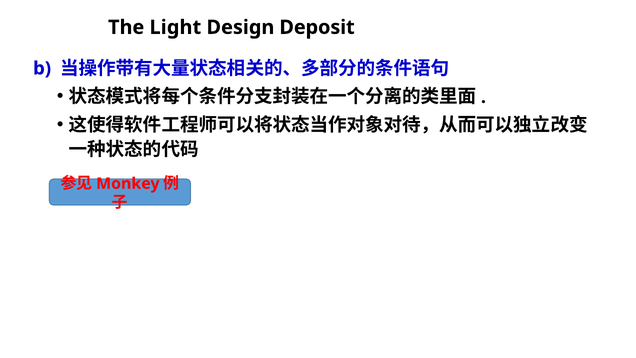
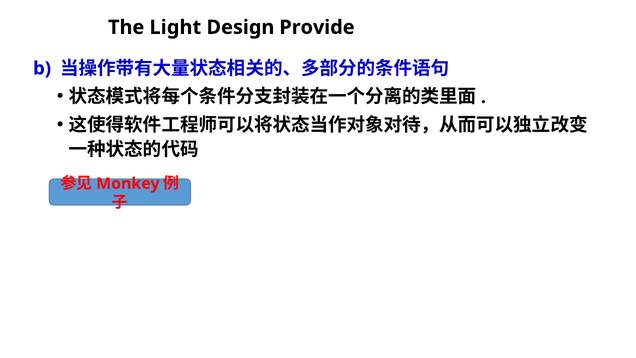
Deposit: Deposit -> Provide (317, 27)
